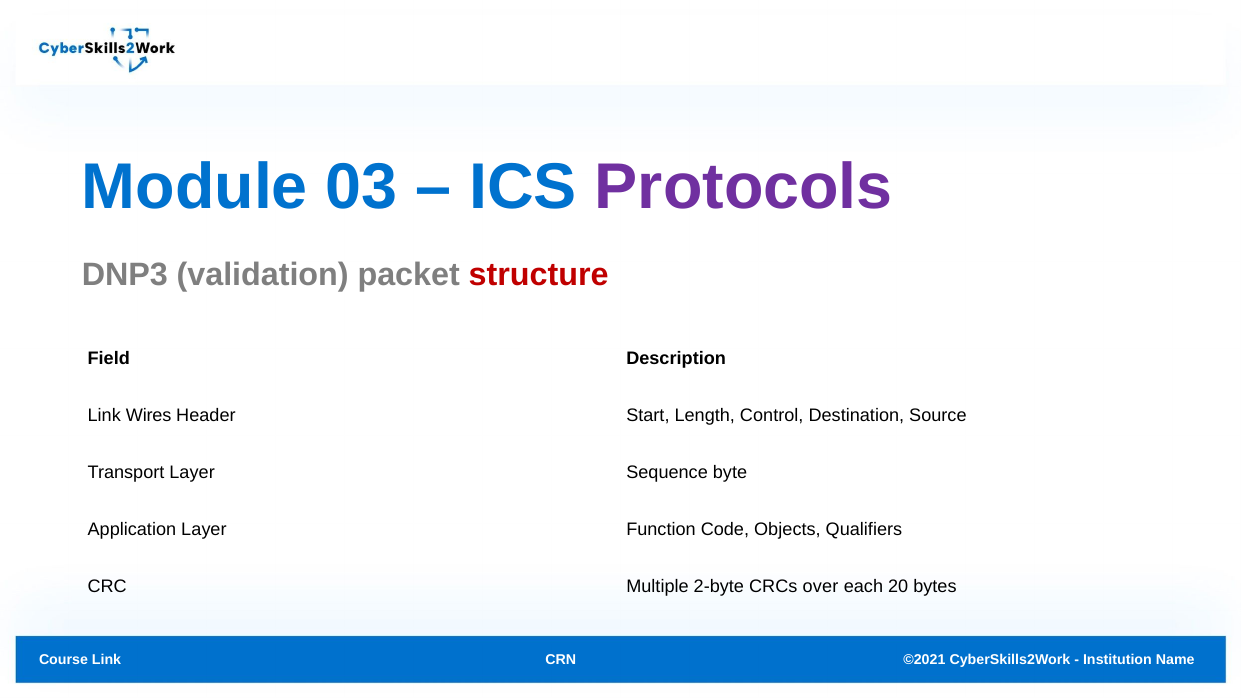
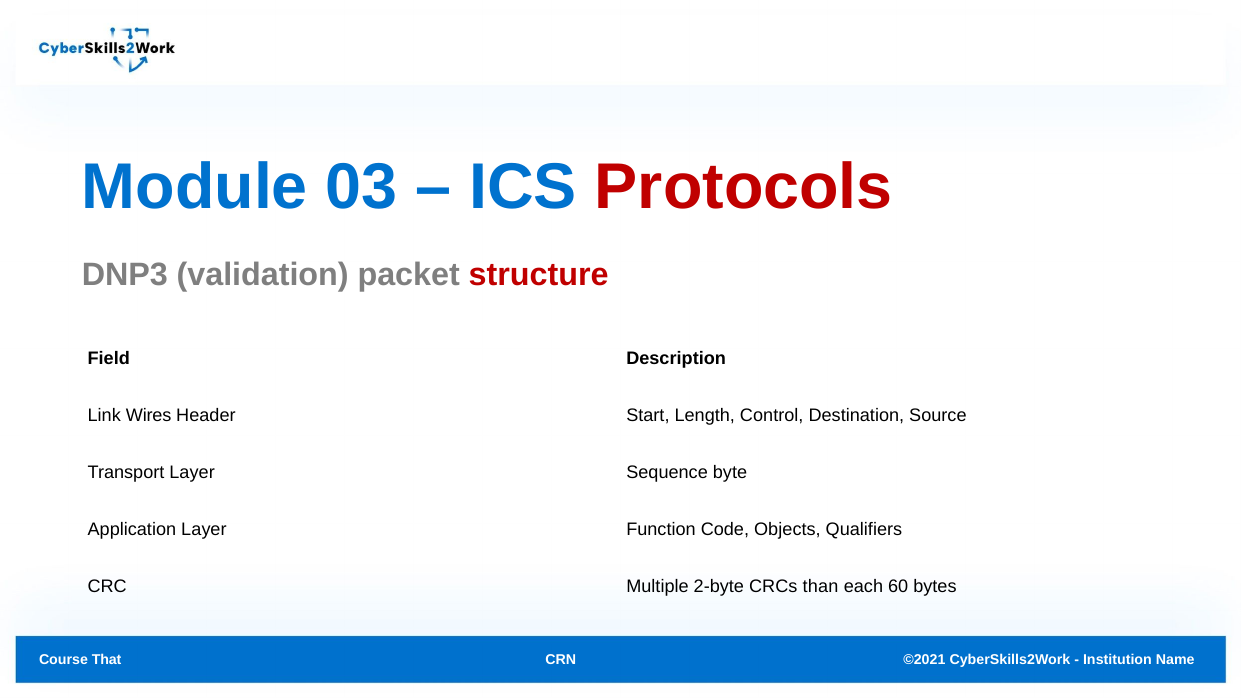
Protocols colour: purple -> red (744, 187)
over: over -> than (820, 586)
20: 20 -> 60 (898, 586)
Course Link: Link -> That (107, 660)
